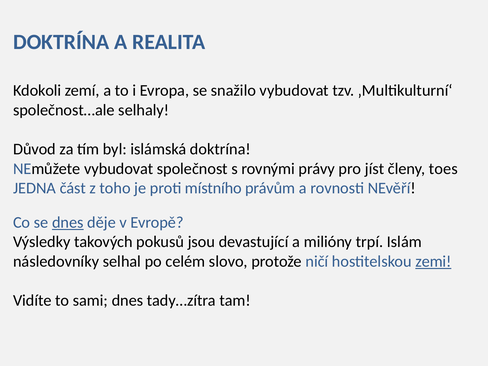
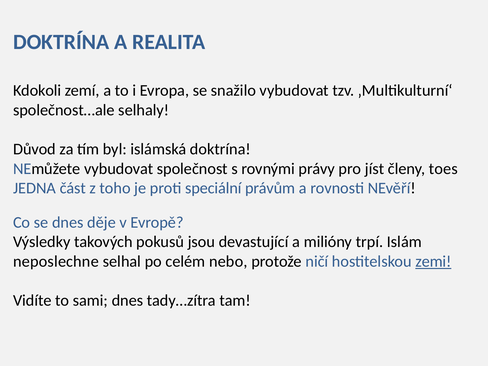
místního: místního -> speciální (213, 188)
dnes underline: present -> none (68, 222)
následovníky: následovníky -> neposlechne (56, 261)
slovo: slovo -> nebo (228, 261)
